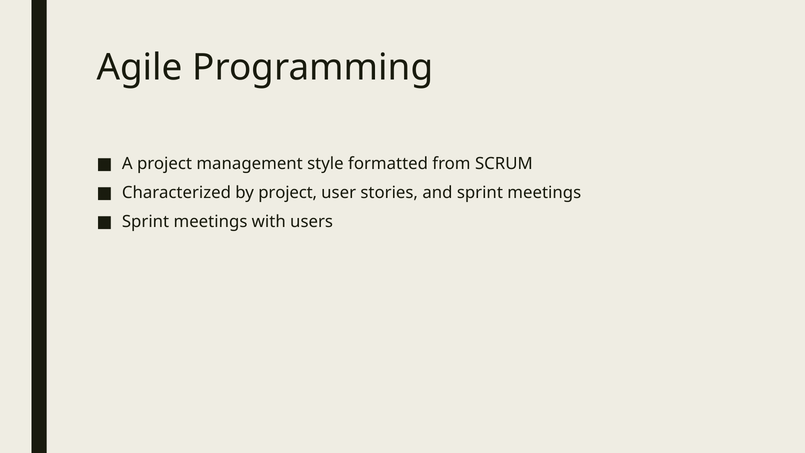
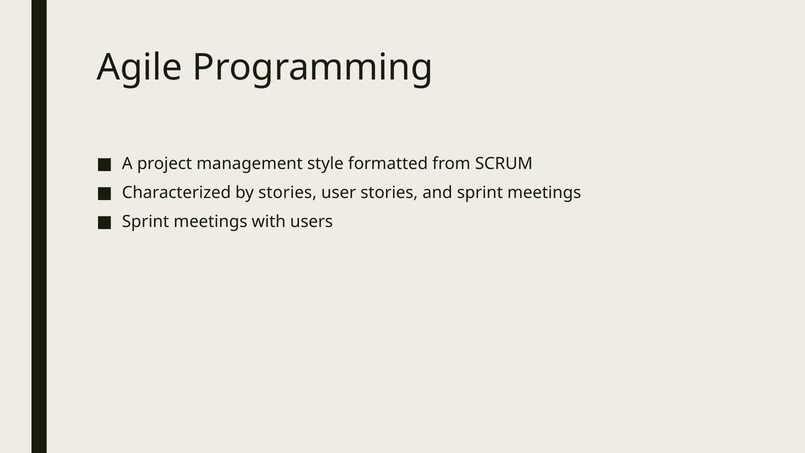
by project: project -> stories (288, 193)
